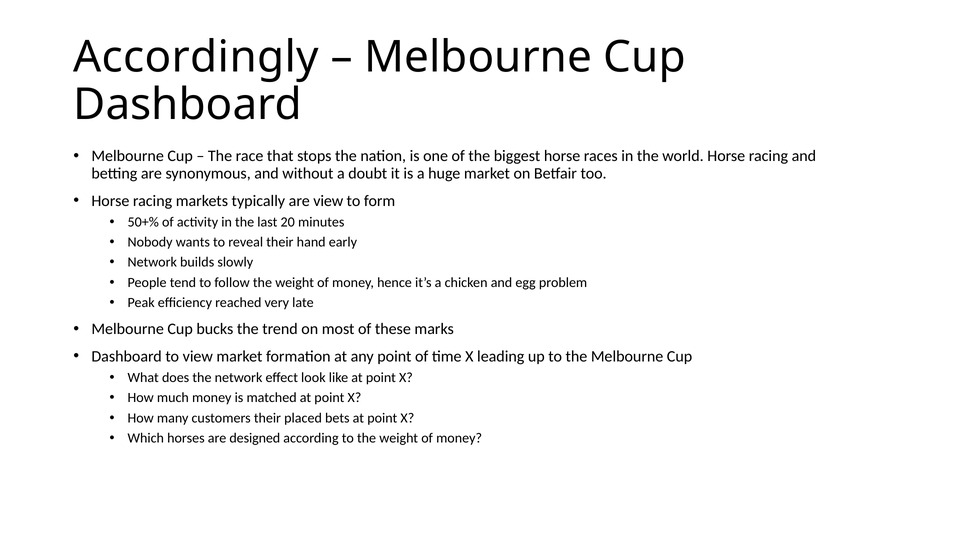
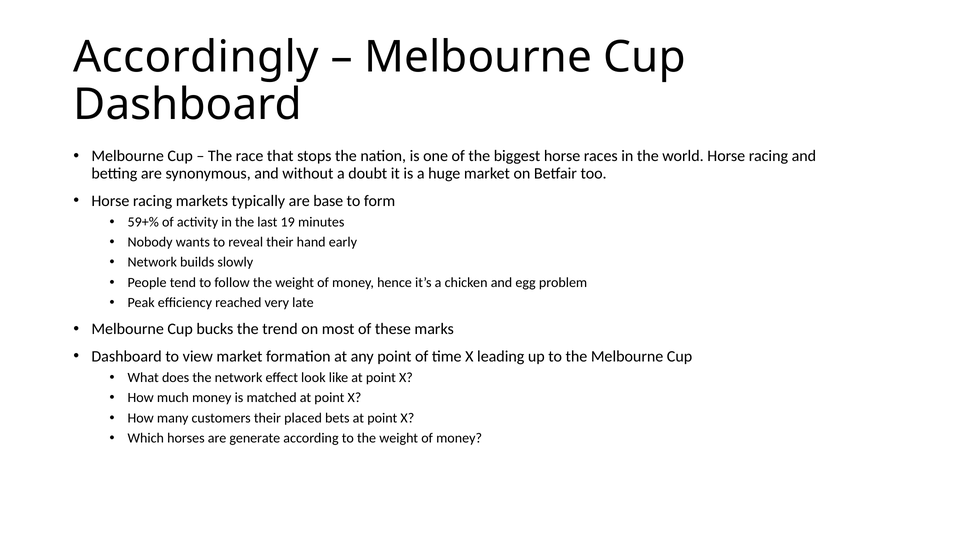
are view: view -> base (328, 201)
50+%: 50+% -> 59+% (143, 222)
20: 20 -> 19 (288, 222)
designed: designed -> generate (255, 439)
